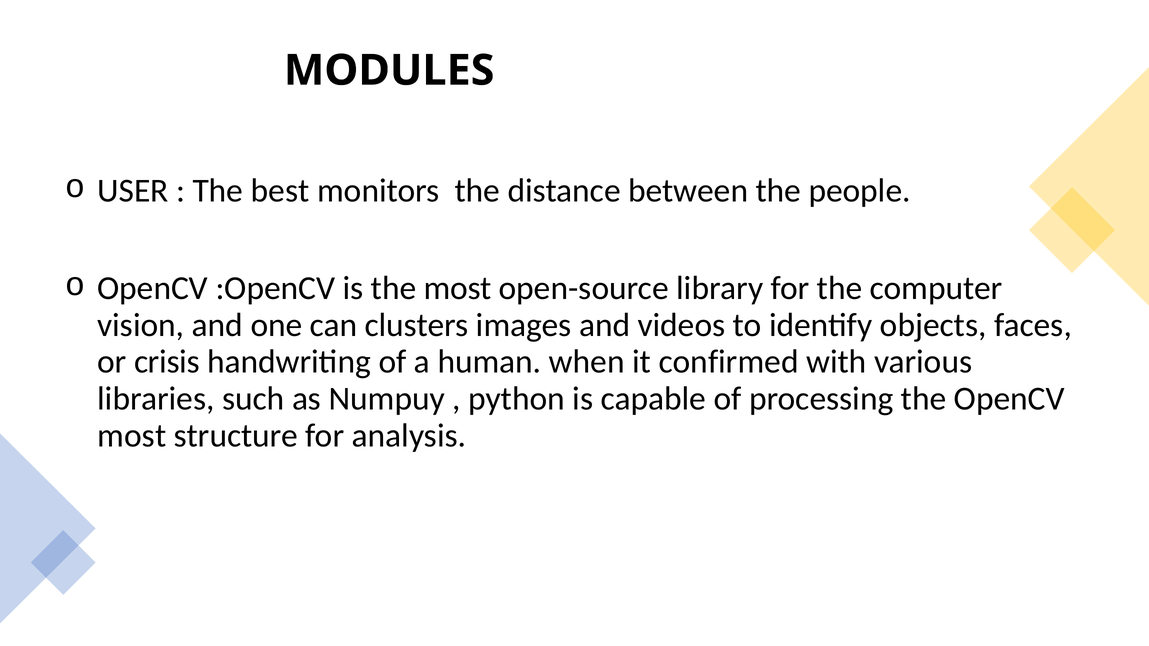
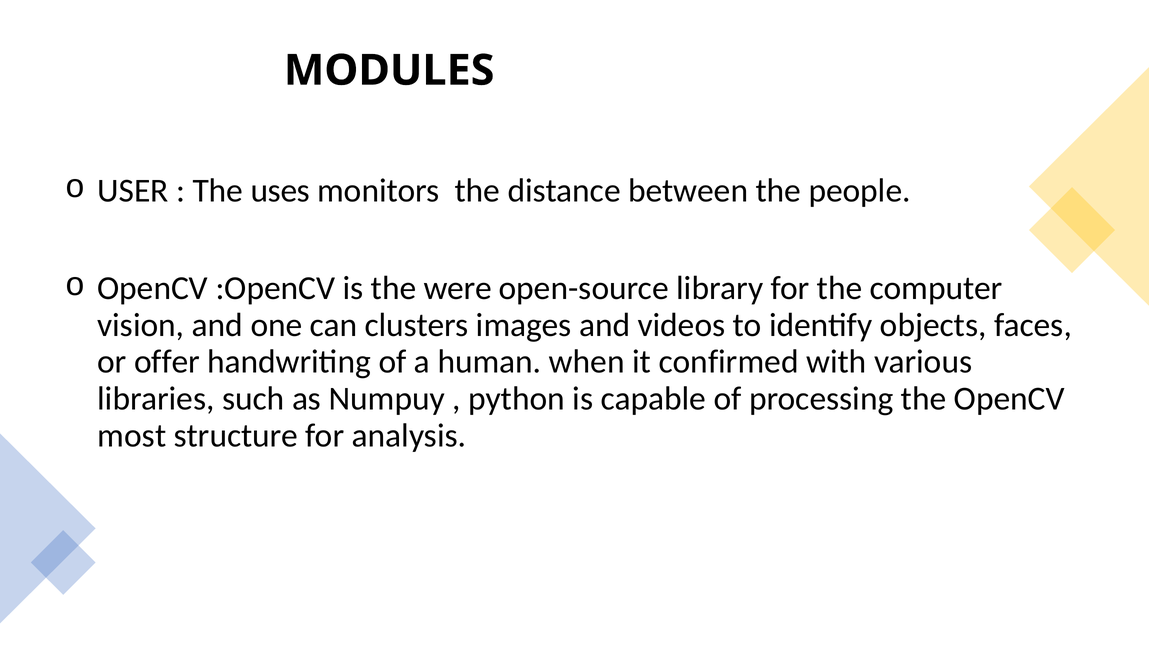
best: best -> uses (280, 191)
the most: most -> were (458, 288)
crisis: crisis -> offer (167, 362)
